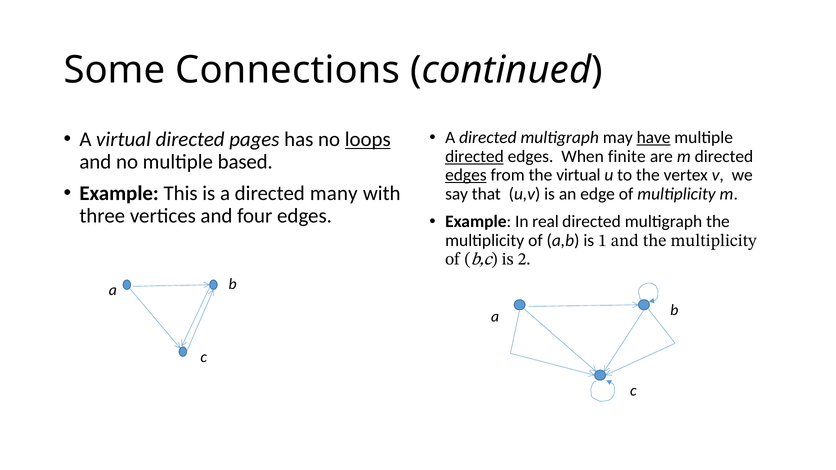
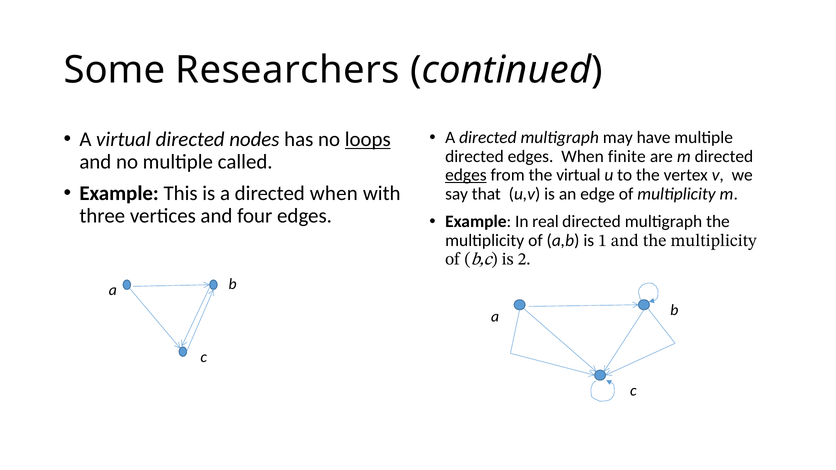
Connections: Connections -> Researchers (288, 70)
have underline: present -> none (654, 138)
pages: pages -> nodes (254, 139)
directed underline: present -> none (474, 156)
based: based -> called (245, 162)
directed many: many -> when (334, 193)
